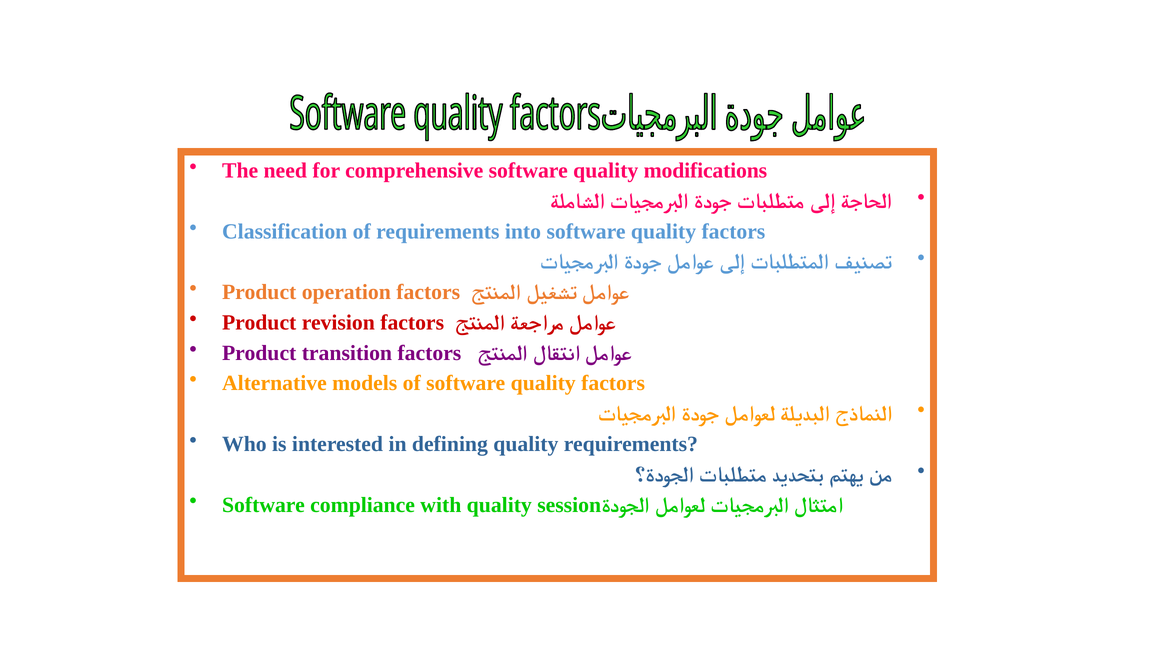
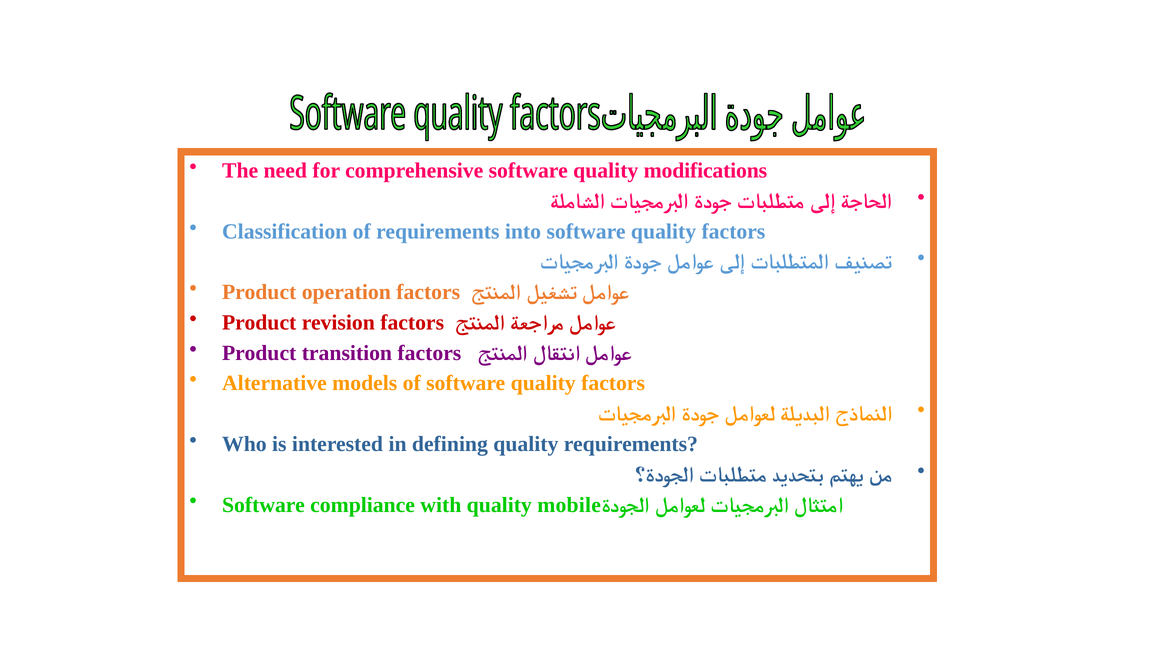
session: session -> mobile (569, 505)
